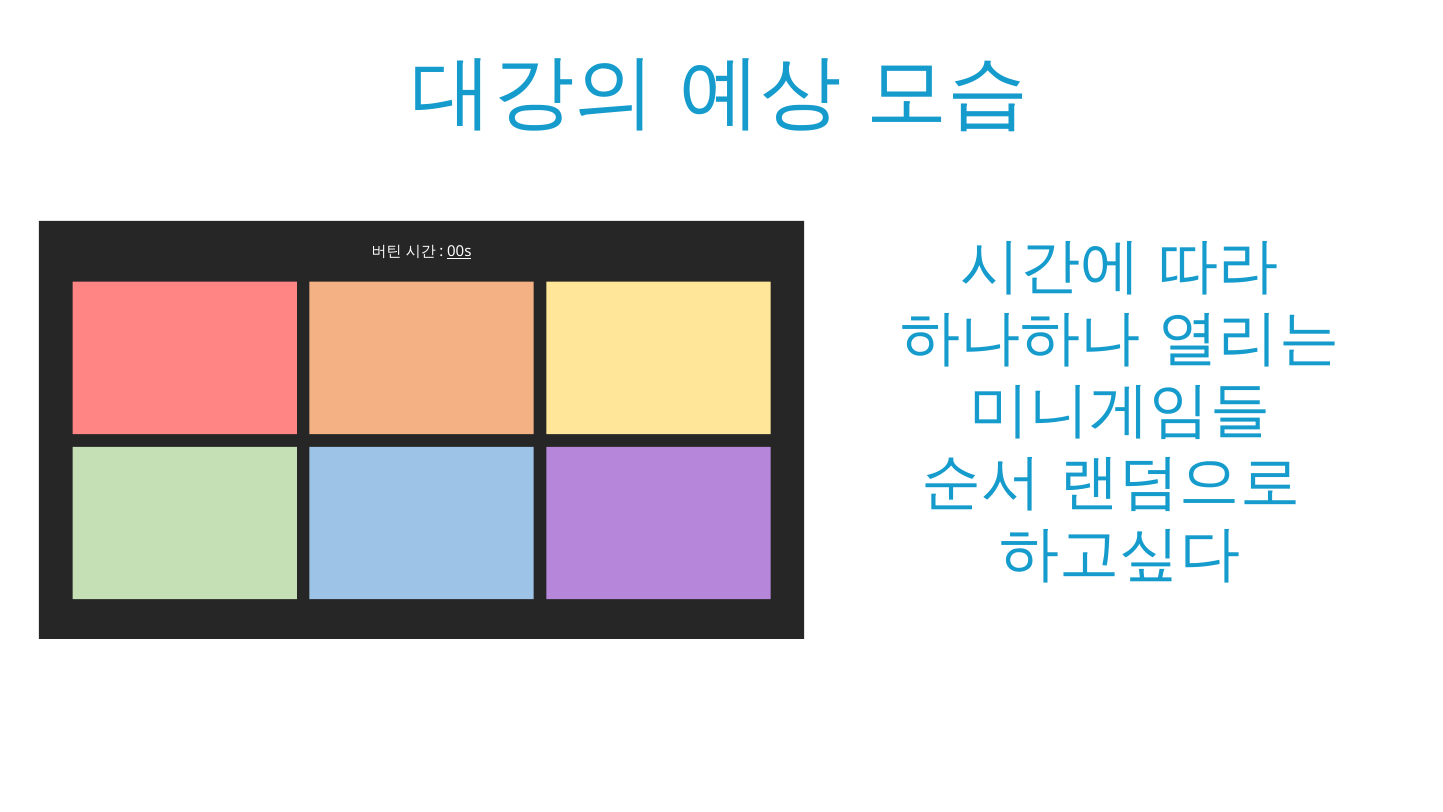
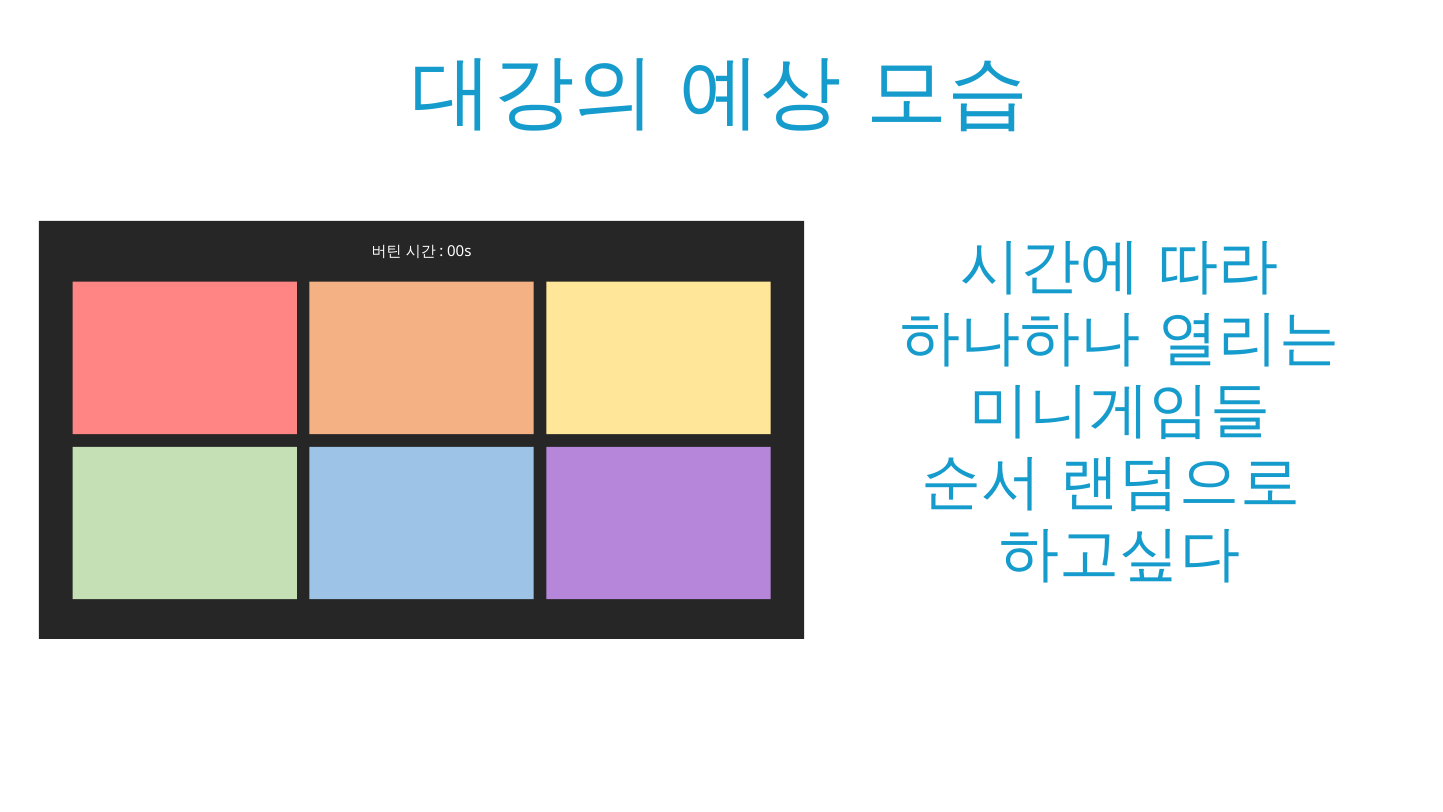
00s underline: present -> none (459, 251)
